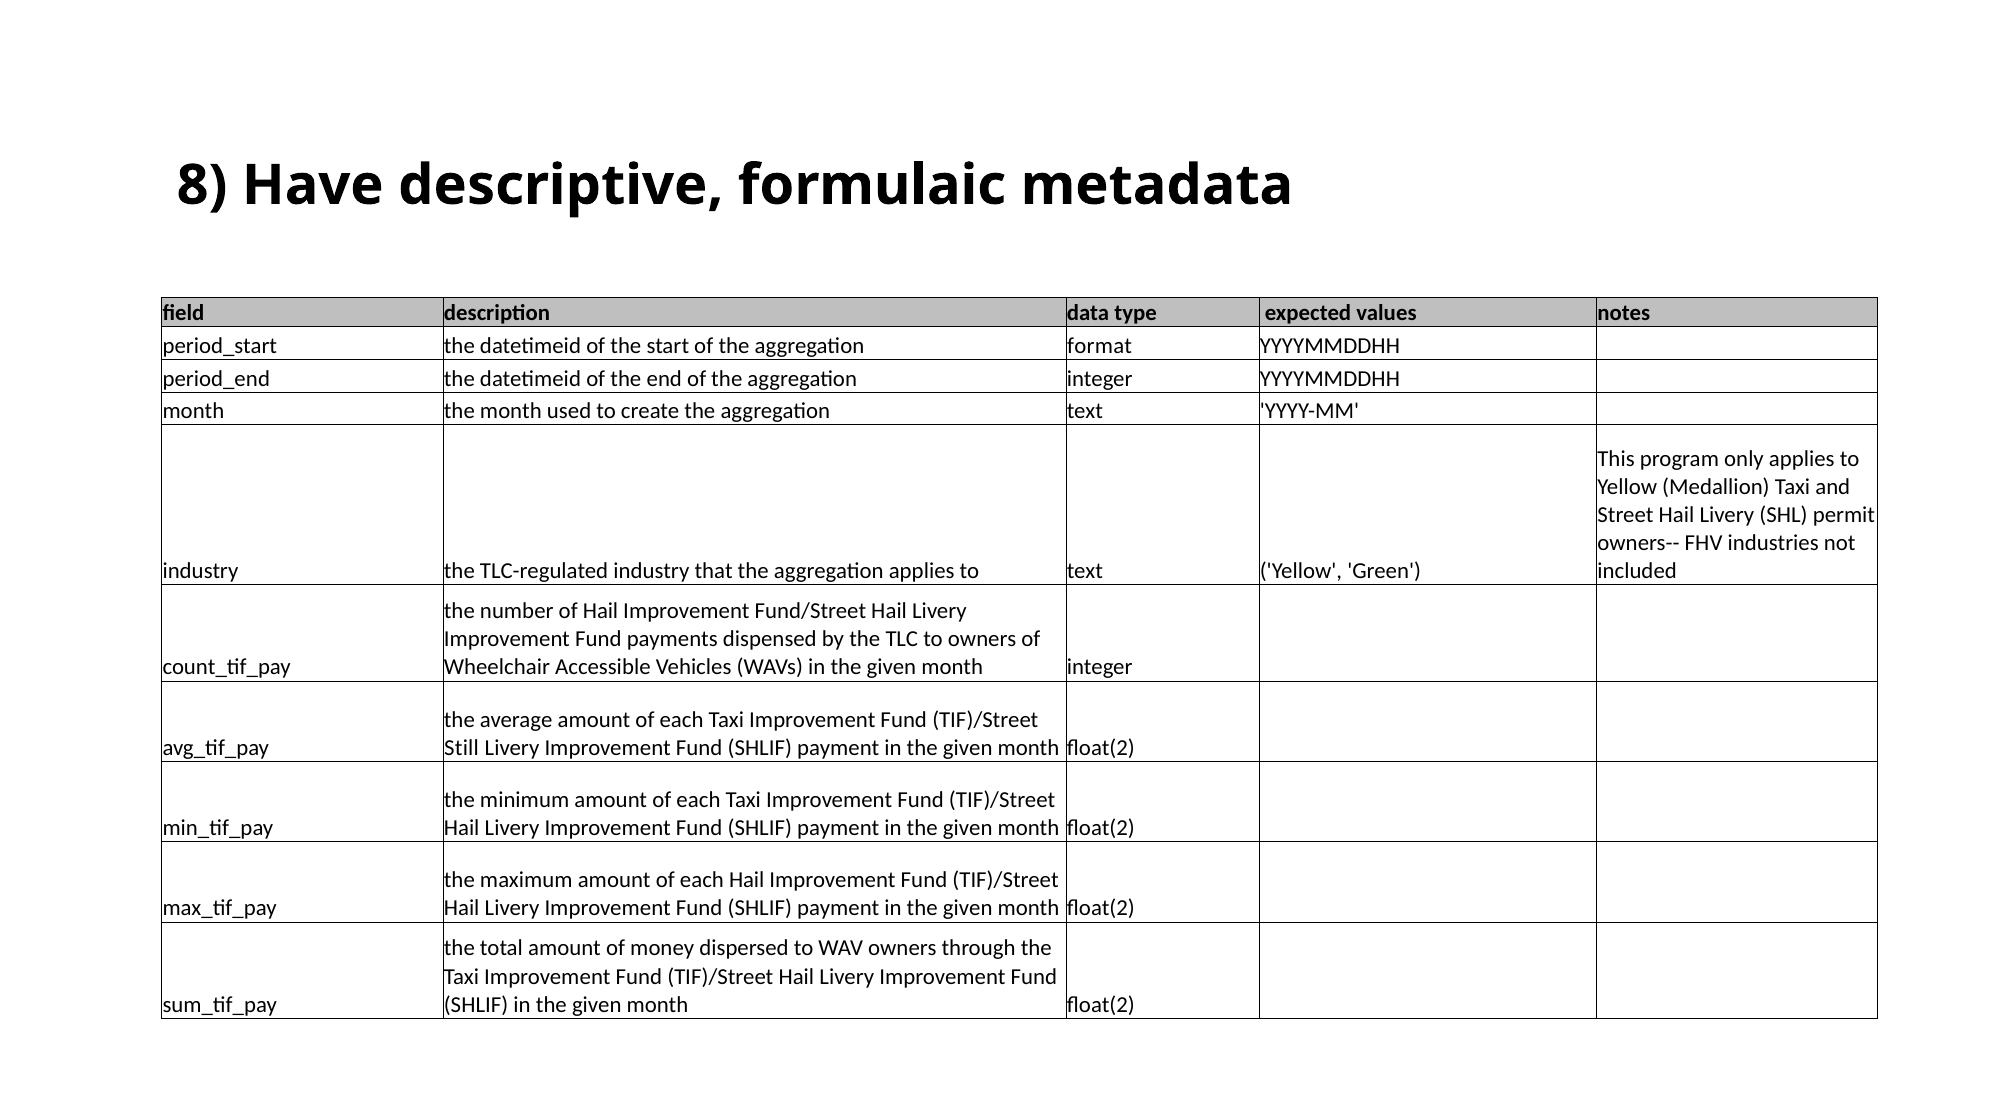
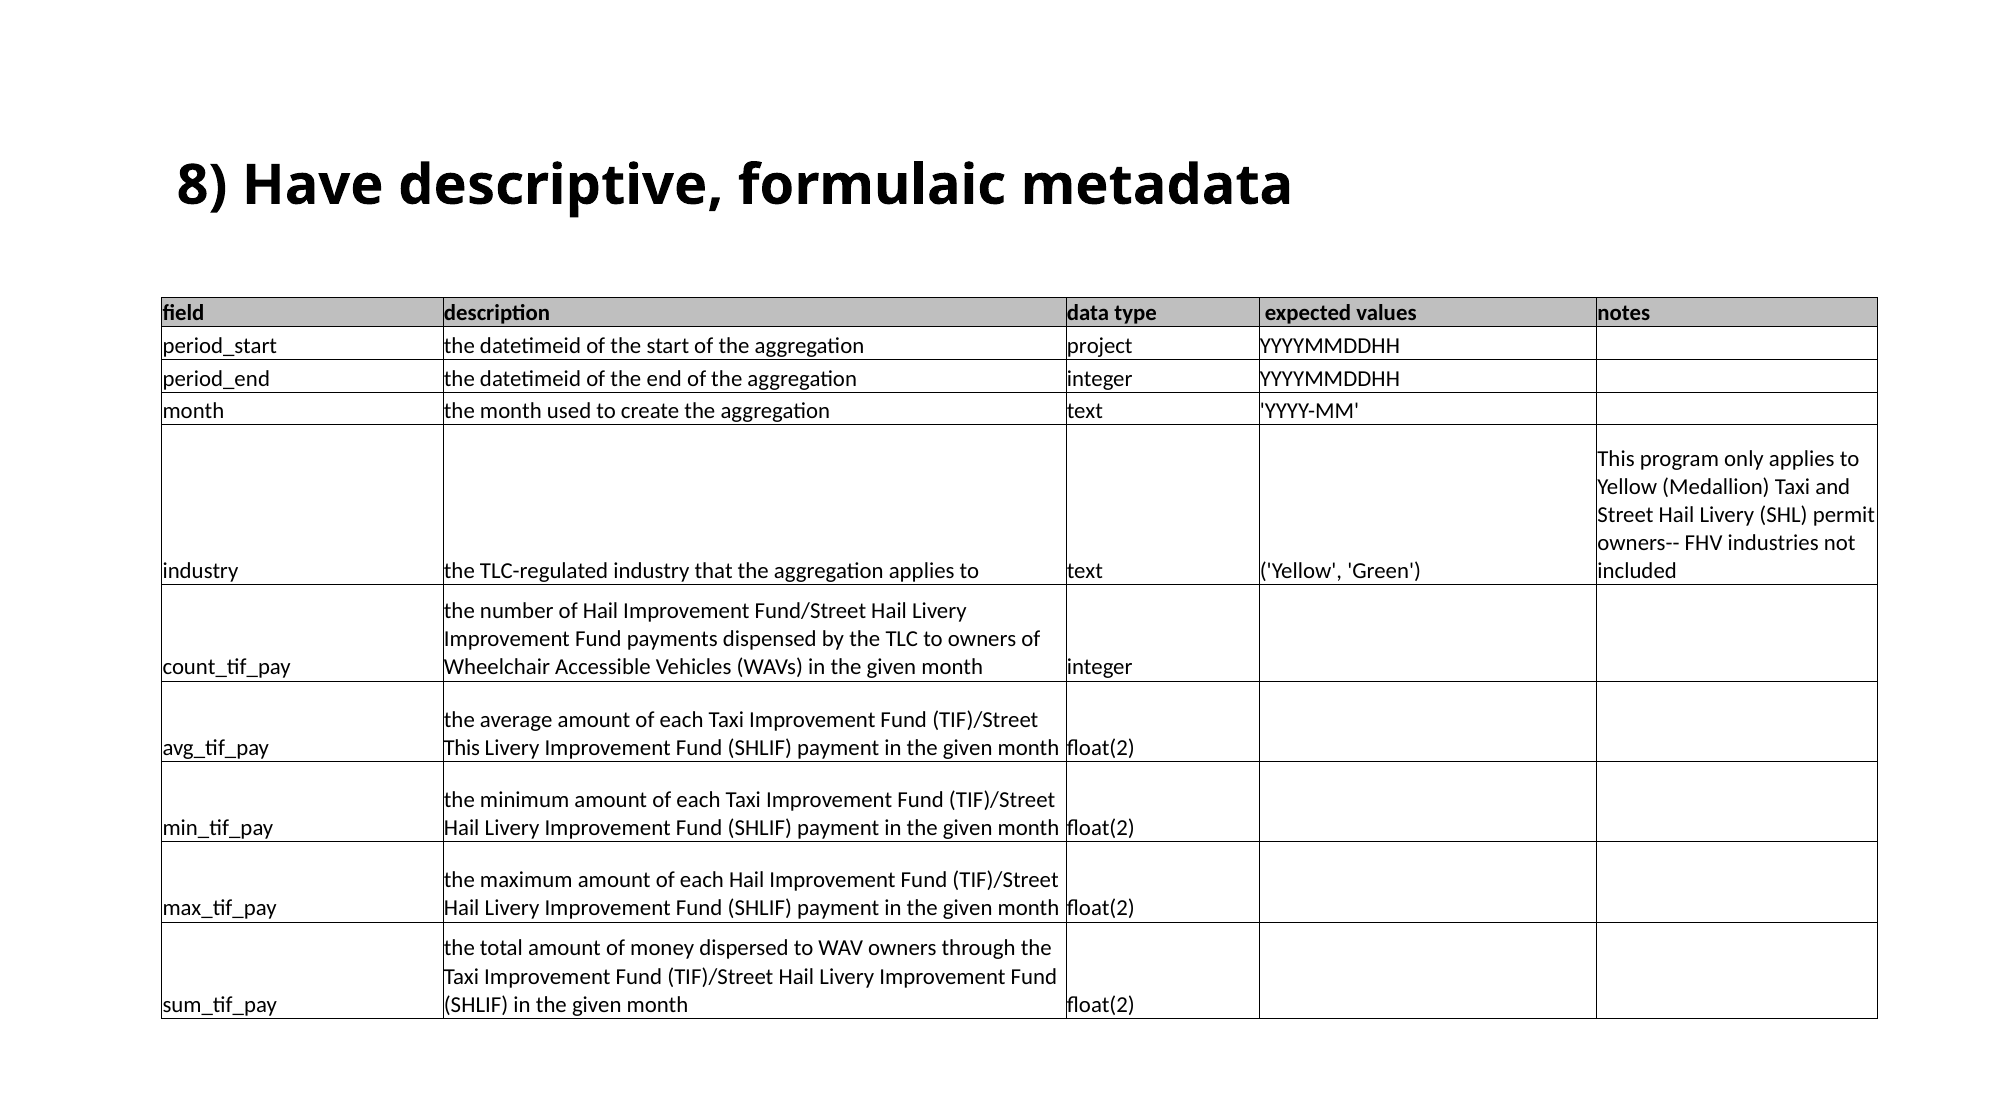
format: format -> project (1100, 346)
Still: Still -> This (462, 748)
